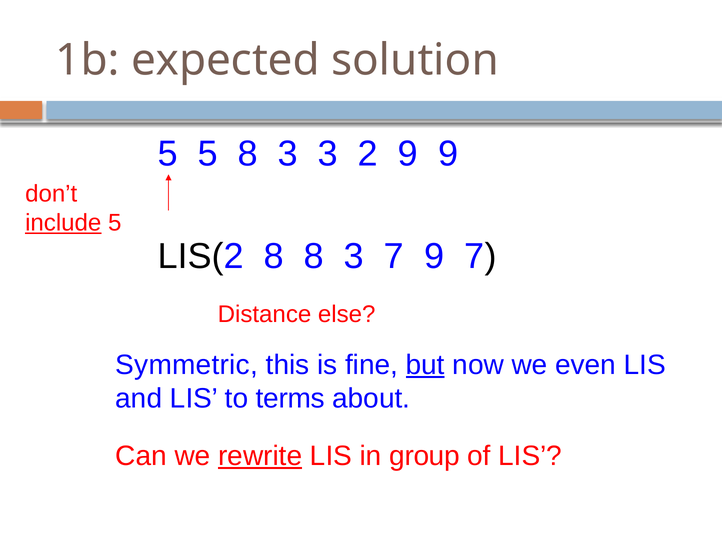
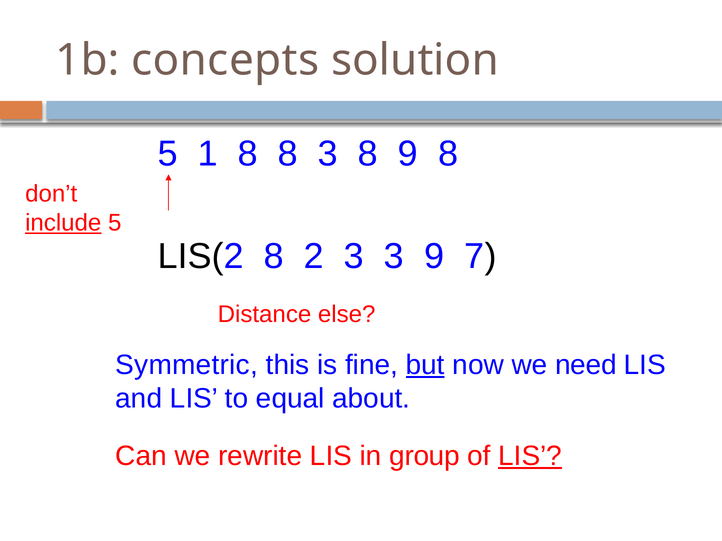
expected: expected -> concepts (225, 60)
5 5: 5 -> 1 (208, 154)
3: 3 -> 8 (288, 154)
3 2: 2 -> 8 (368, 154)
9 9: 9 -> 8 (448, 154)
8 8: 8 -> 2 (314, 256)
3 7: 7 -> 3 (394, 256)
even: even -> need (586, 365)
terms: terms -> equal (290, 399)
rewrite underline: present -> none (260, 456)
LIS underline: none -> present (530, 456)
